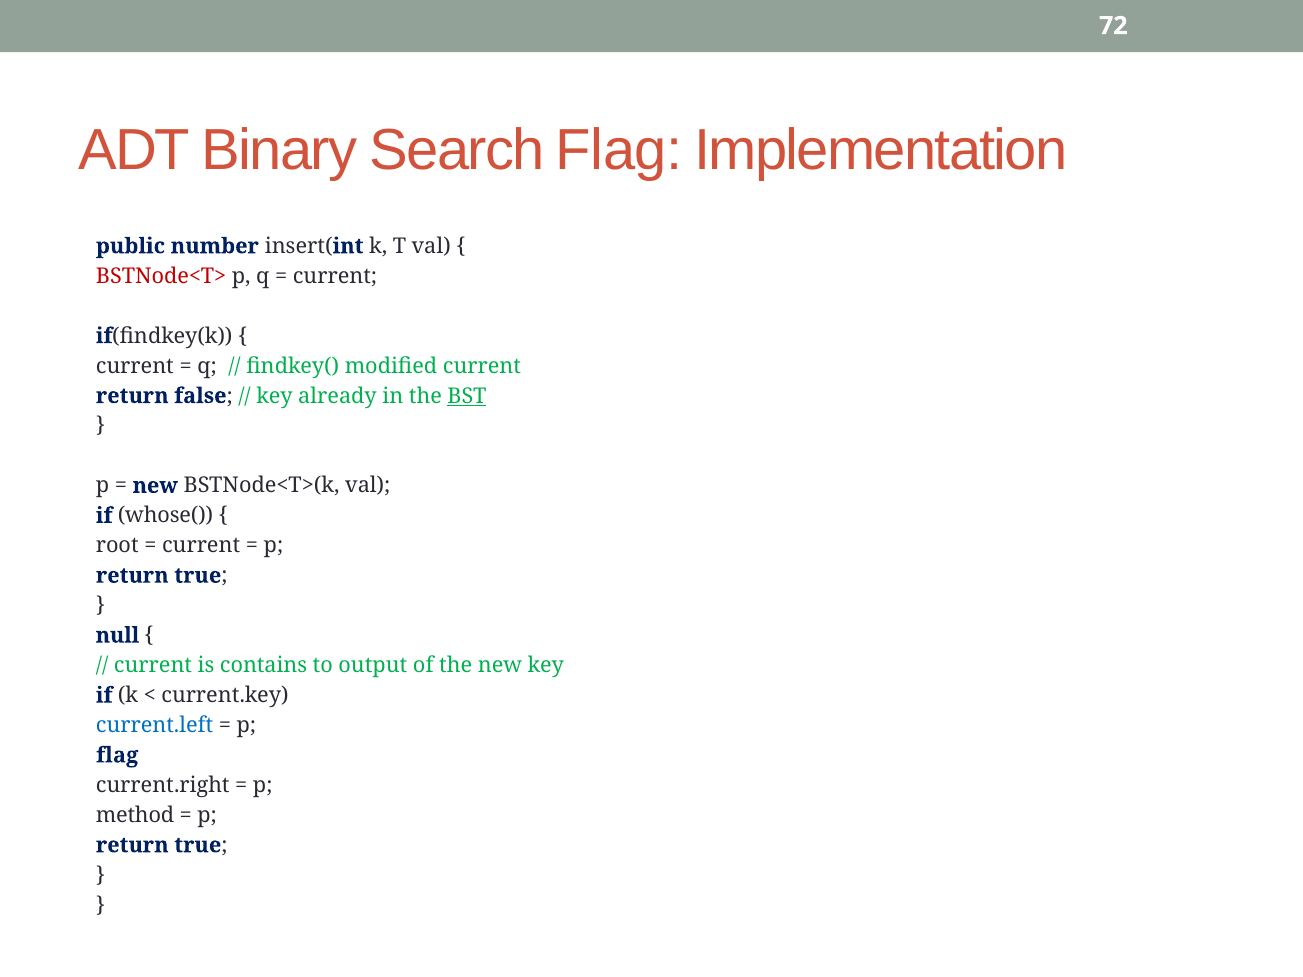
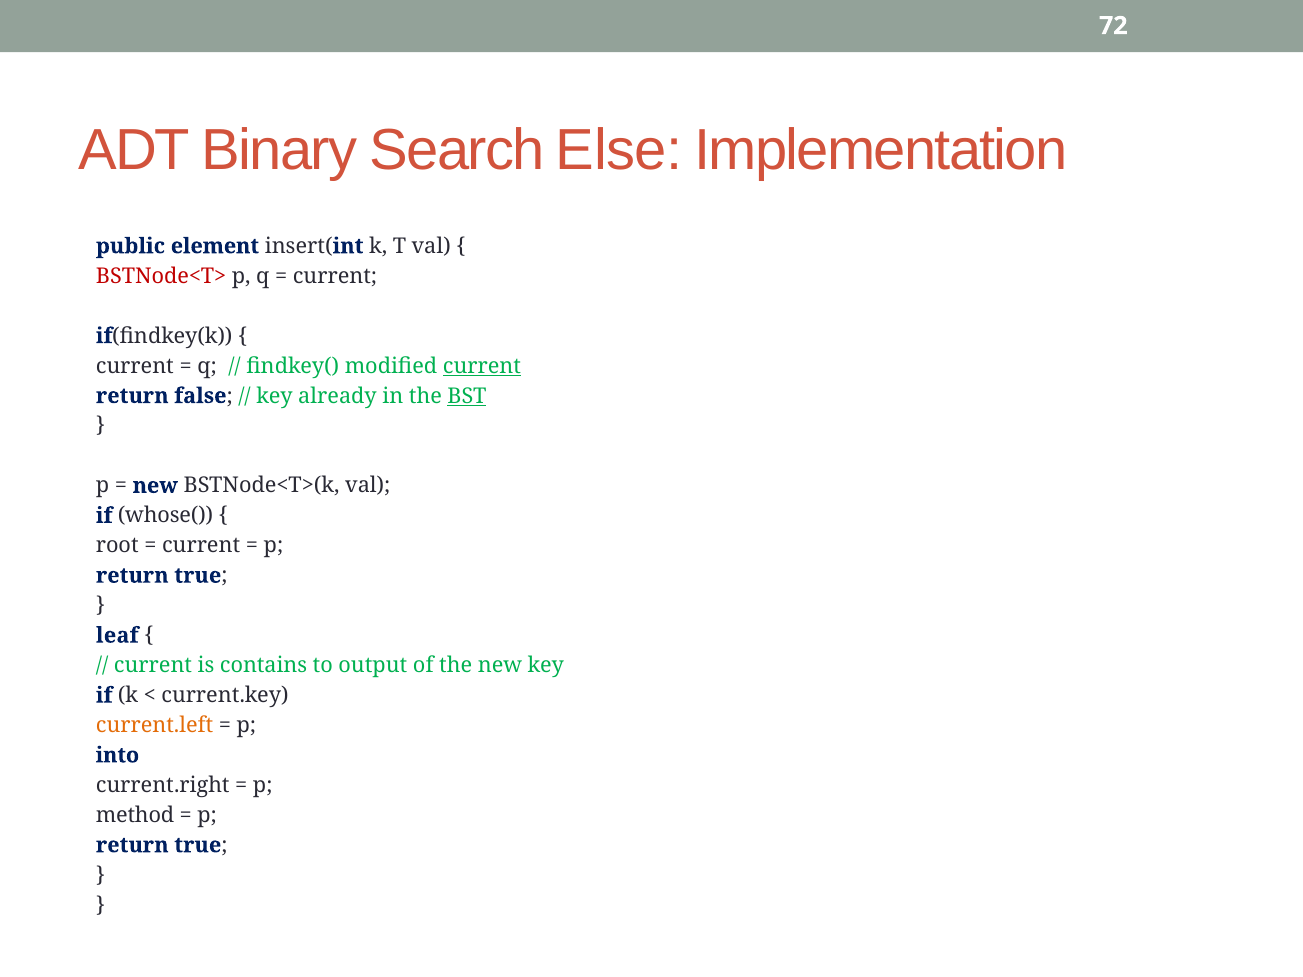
Search Flag: Flag -> Else (619, 151)
number: number -> element (215, 246)
current underline: none -> present (482, 366)
null: null -> leaf (117, 636)
current.left colour: blue -> orange (155, 725)
flag: flag -> into (117, 755)
